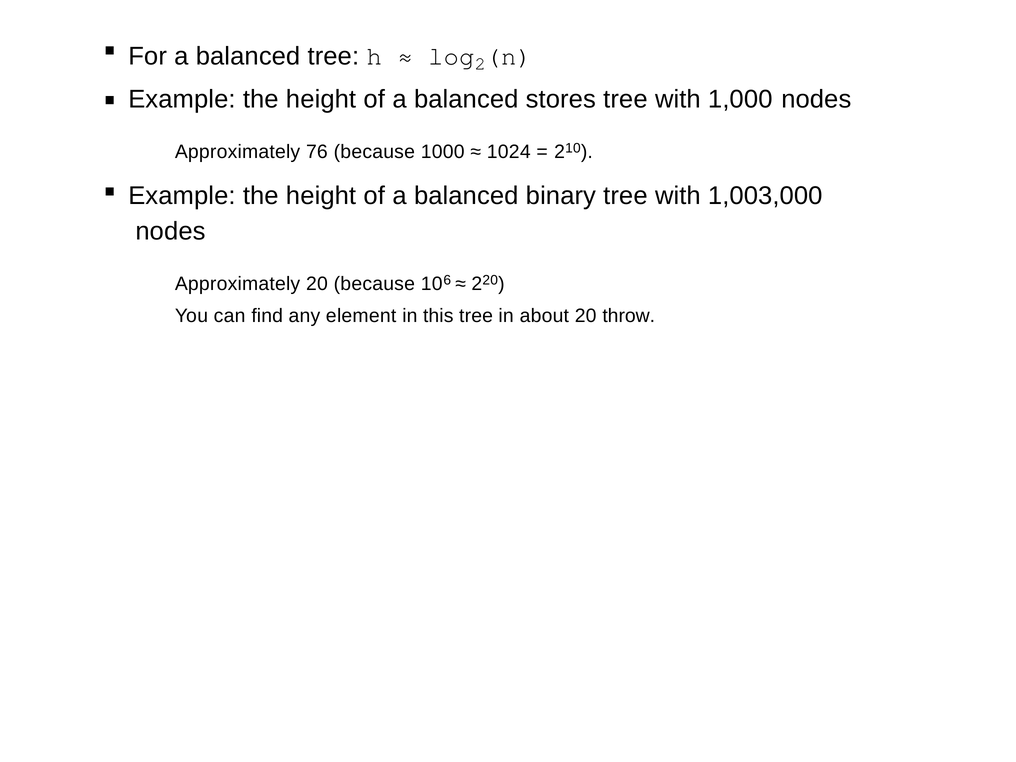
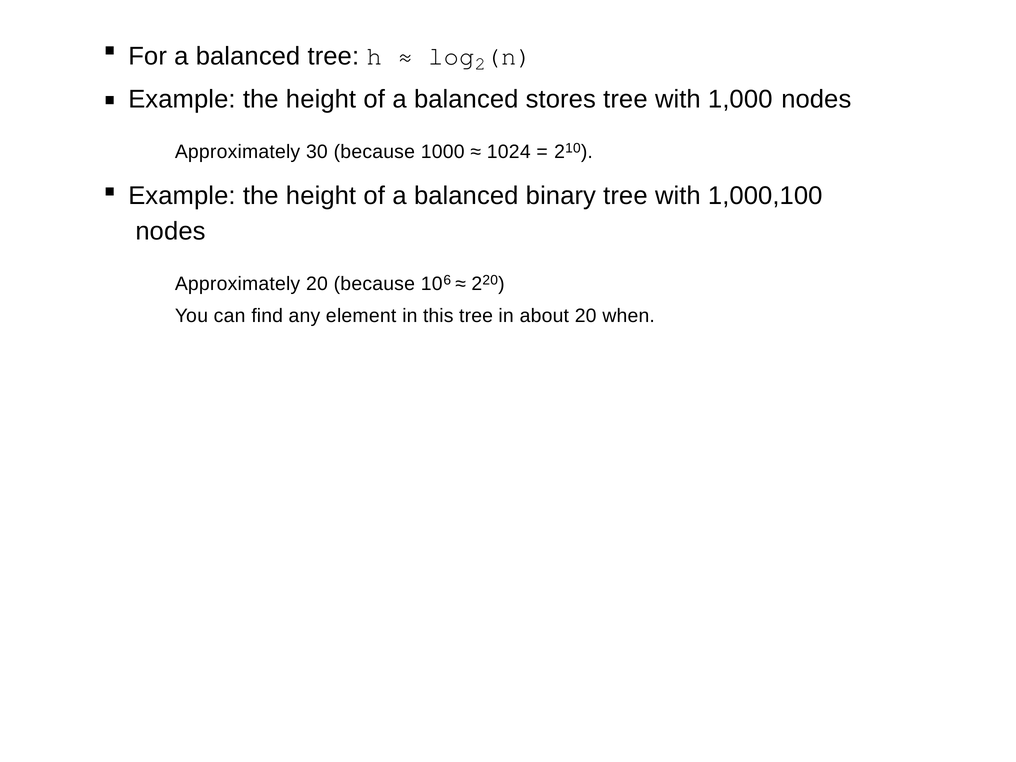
76: 76 -> 30 (317, 152)
1,003,000: 1,003,000 -> 1,000,100 (765, 196)
throw: throw -> when (629, 316)
